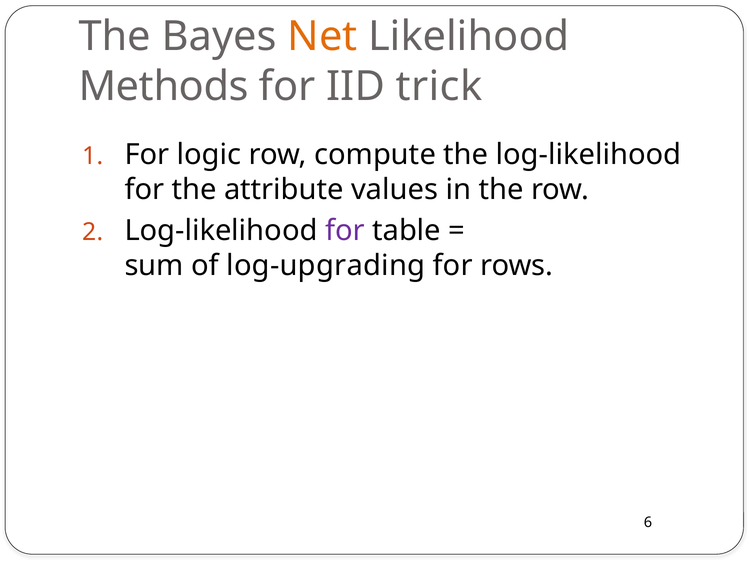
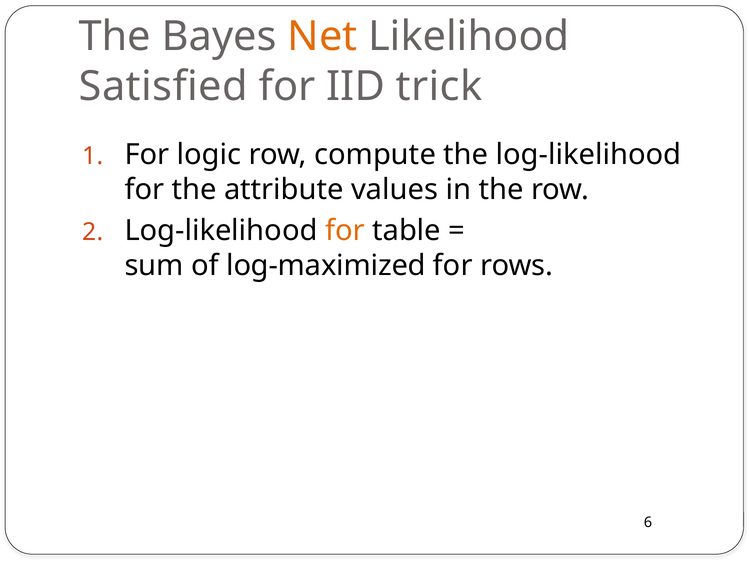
Methods: Methods -> Satisfied (163, 87)
for colour: purple -> orange (345, 231)
log-upgrading: log-upgrading -> log-maximized (326, 266)
